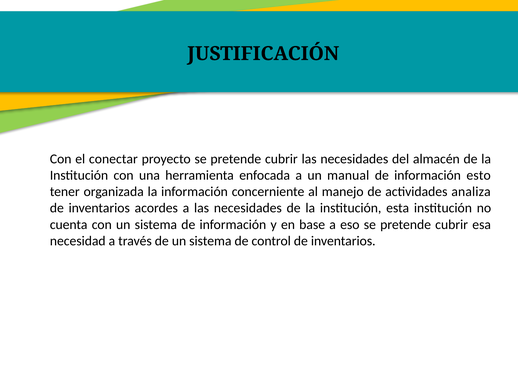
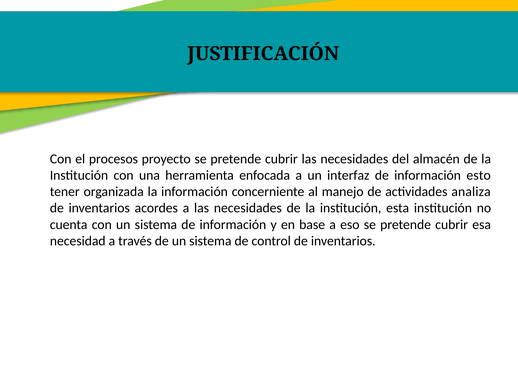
conectar: conectar -> procesos (113, 159)
manual: manual -> interfaz (348, 175)
